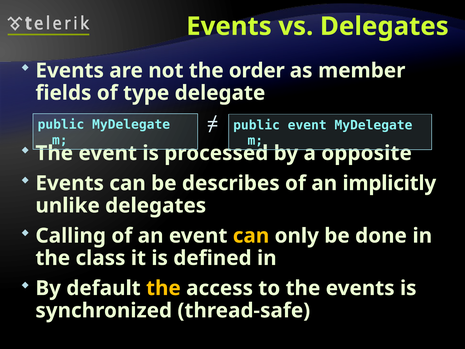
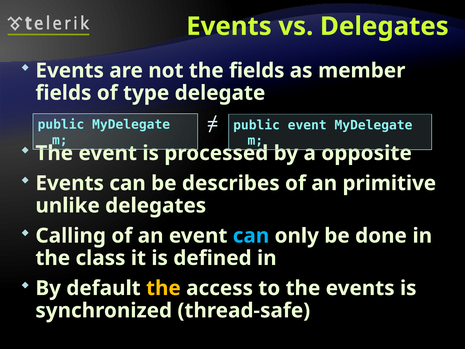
the order: order -> fields (257, 71)
implicitly: implicitly -> primitive (389, 183)
can colour: yellow -> light blue (251, 236)
